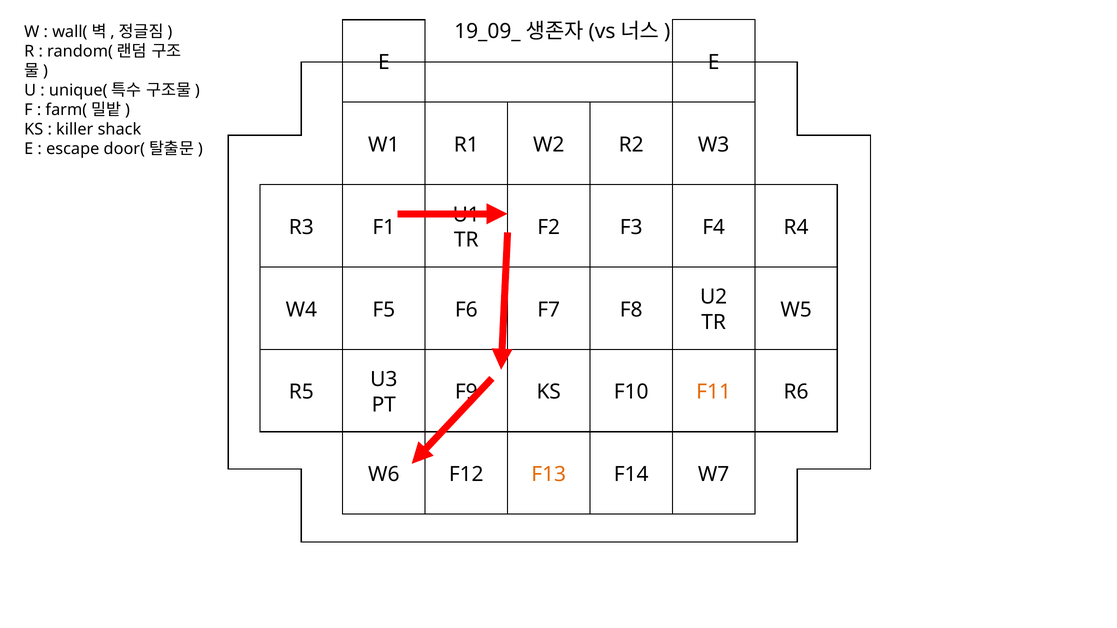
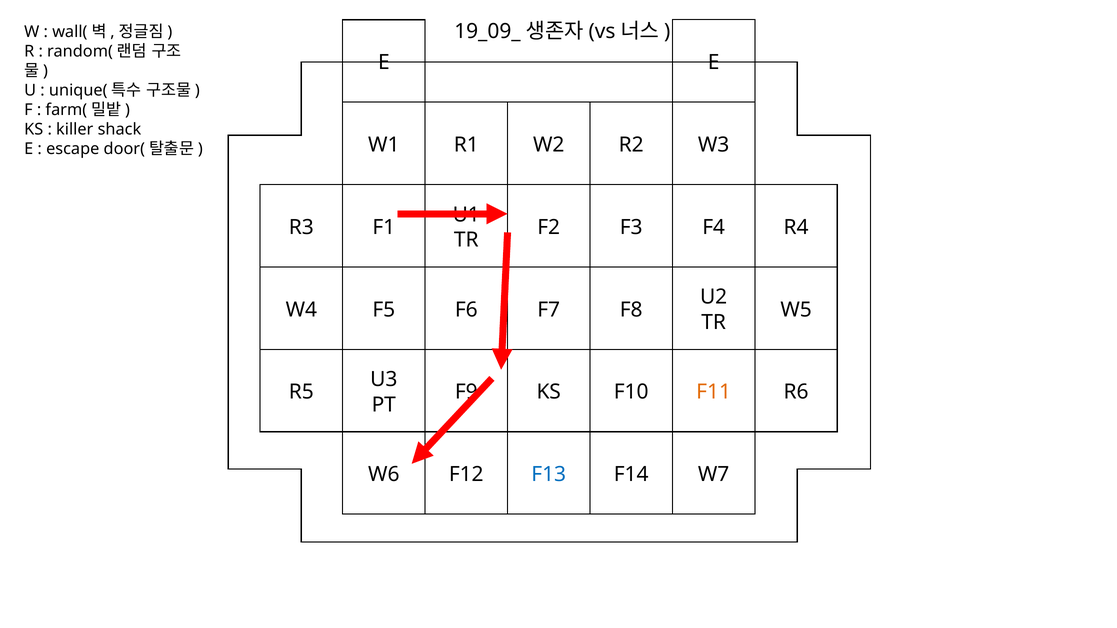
F13 colour: orange -> blue (549, 475)
